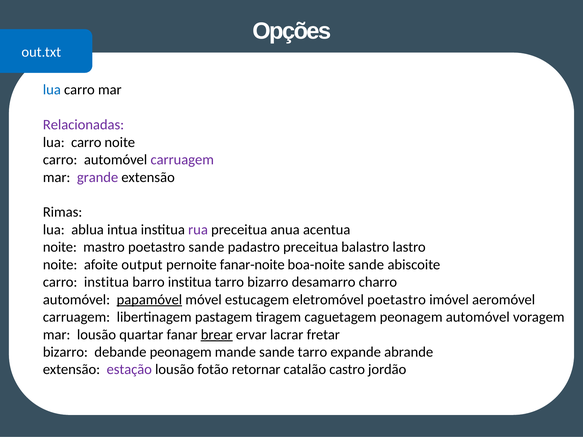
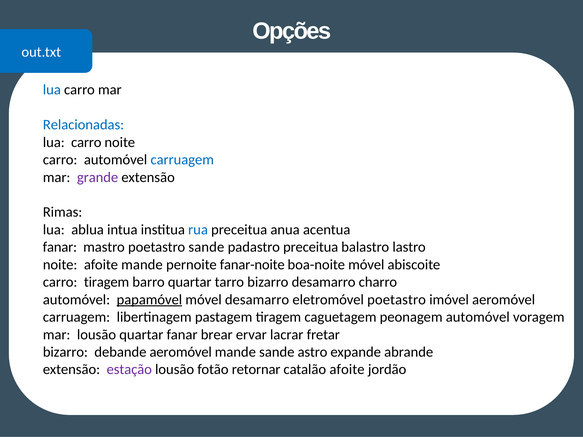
Relacionadas colour: purple -> blue (83, 125)
carruagem colour: purple -> blue (182, 160)
rua colour: purple -> blue (198, 230)
noite: noite -> fanar (60, 247)
afoite output: output -> mande (142, 265)
boa-noite sande: sande -> móvel (366, 265)
carro institua: institua -> tiragem (107, 282)
barro institua: institua -> quartar (190, 282)
móvel estucagem: estucagem -> desamarro (257, 300)
brear underline: present -> none (217, 335)
debande peonagem: peonagem -> aeromóvel (181, 352)
sande tarro: tarro -> astro (312, 352)
catalão castro: castro -> afoite (347, 370)
